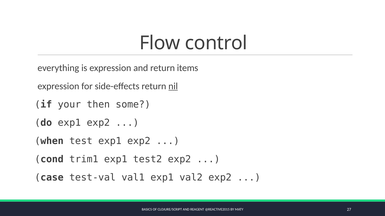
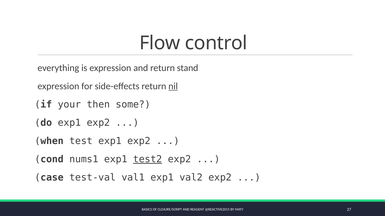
items: items -> stand (188, 68)
trim1: trim1 -> nums1 (84, 160)
test2 underline: none -> present (148, 160)
